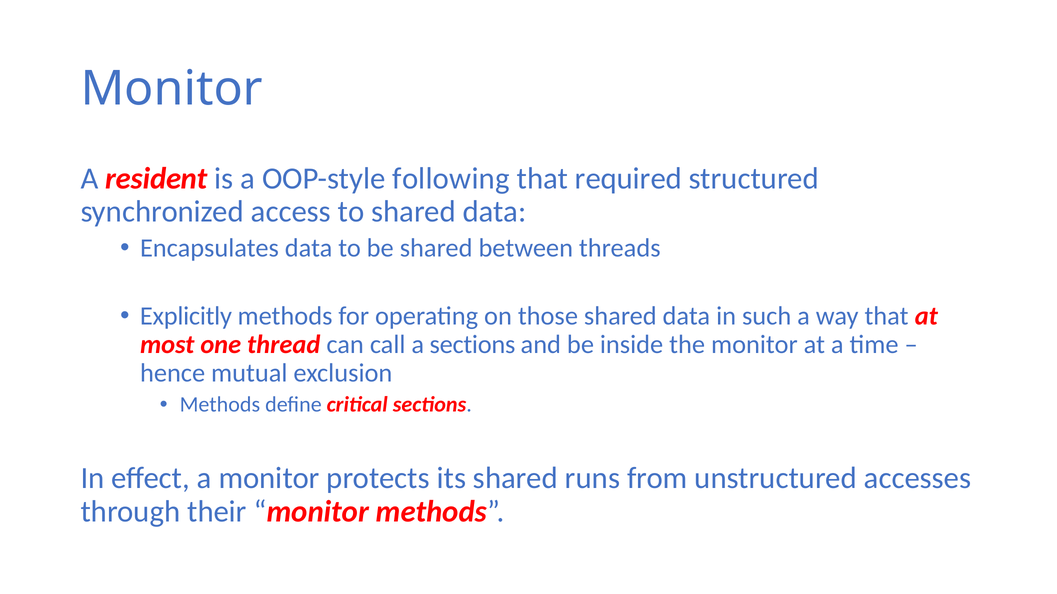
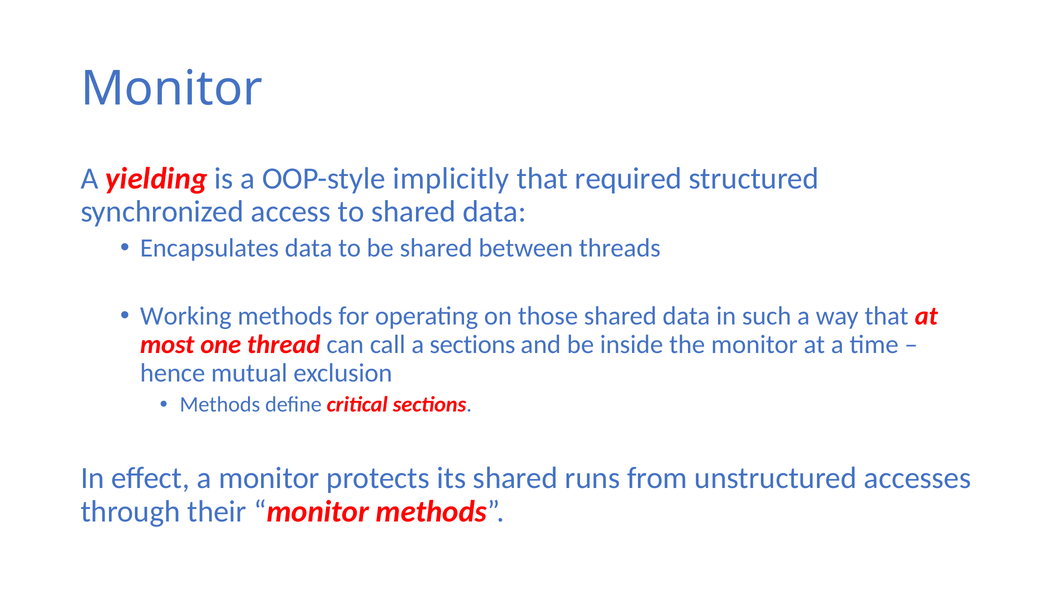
resident: resident -> yielding (156, 179)
following: following -> implicitly (451, 179)
Explicitly: Explicitly -> Working (186, 316)
